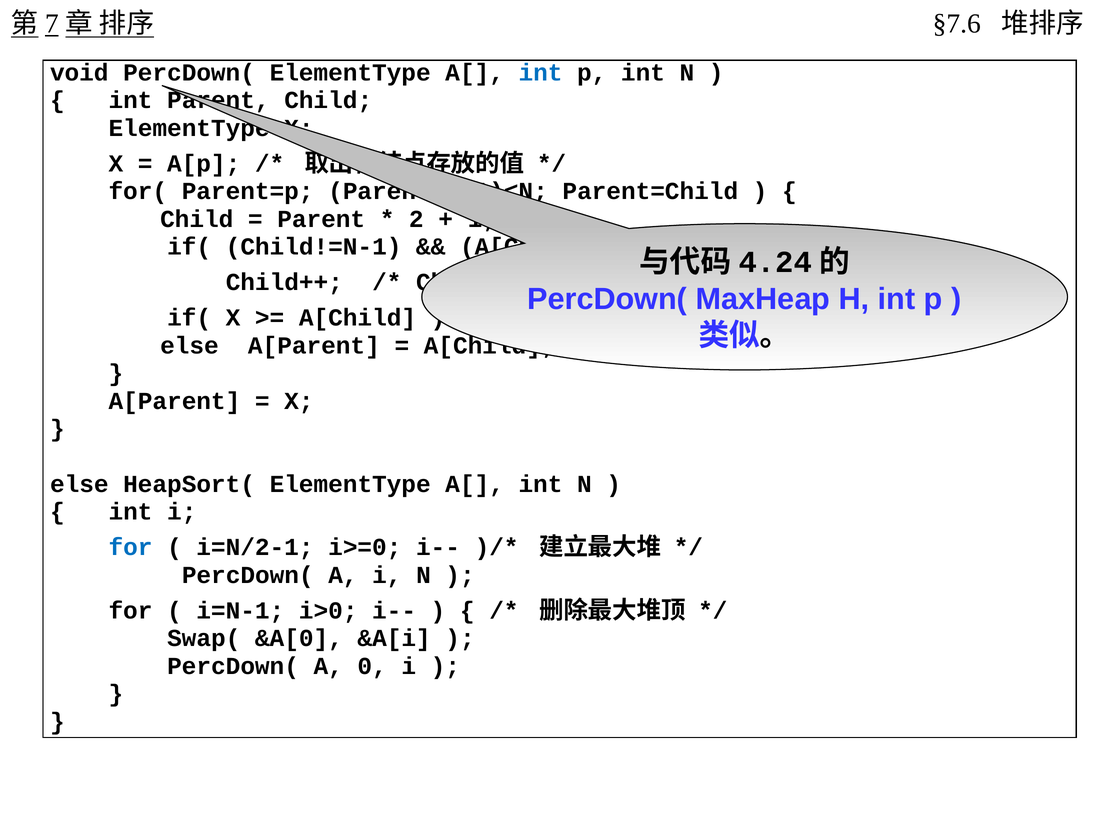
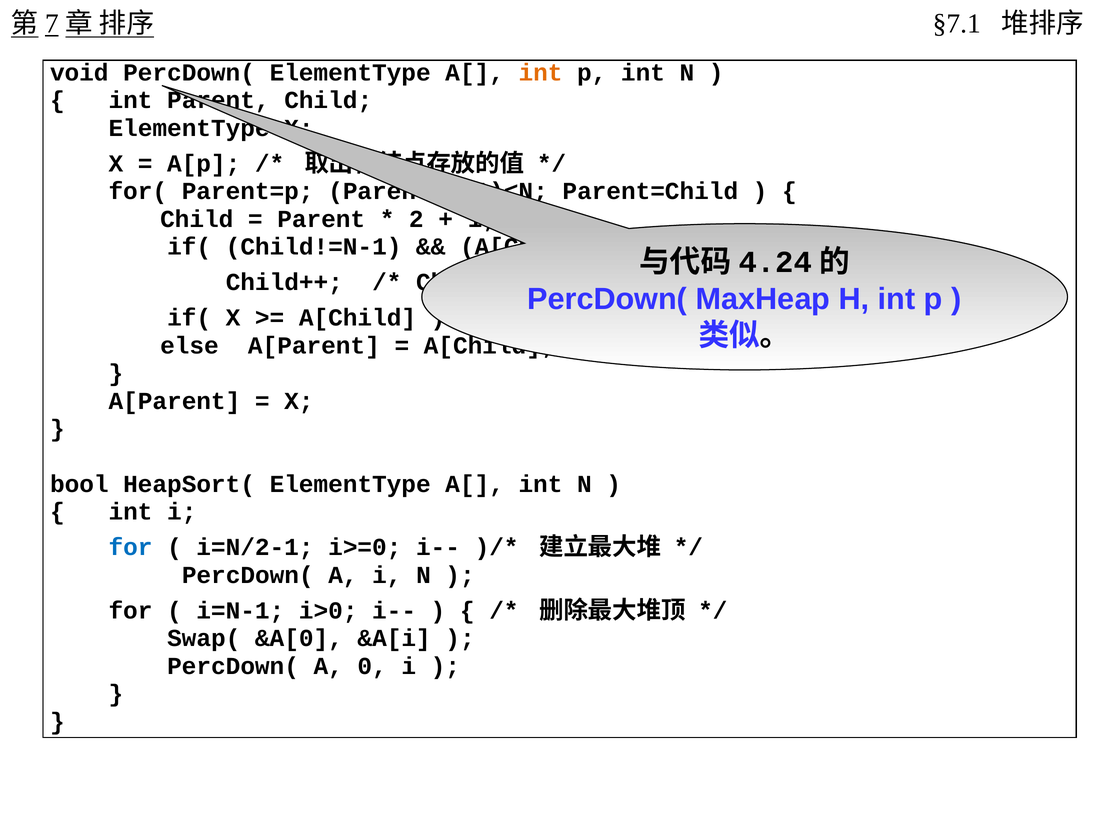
§7.6: §7.6 -> §7.1 (957, 24)
int colour: blue -> orange (541, 73)
else: else -> bool (79, 484)
